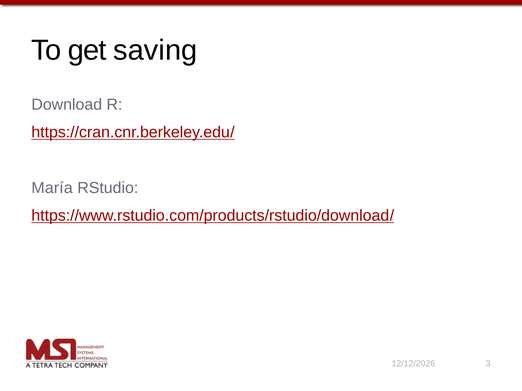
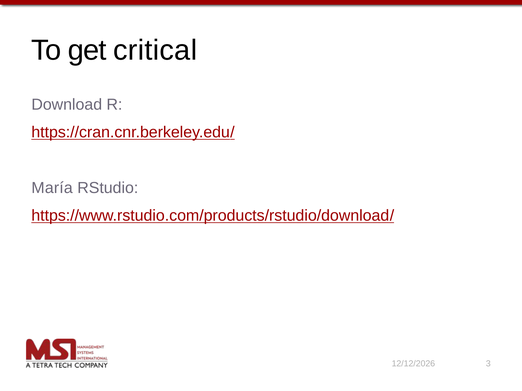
saving: saving -> critical (155, 50)
